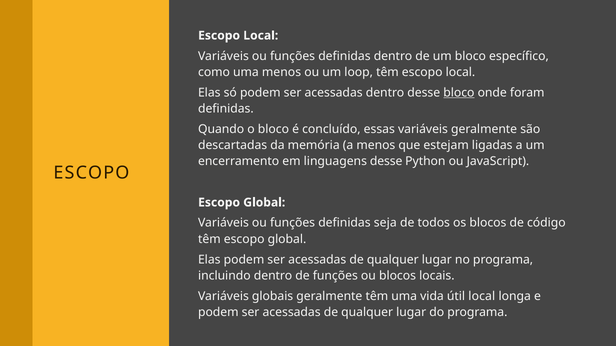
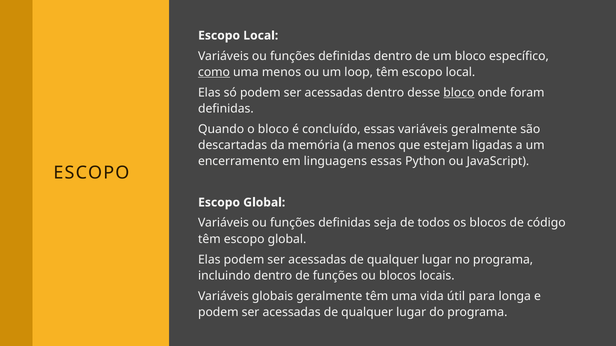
como underline: none -> present (214, 72)
linguagens desse: desse -> essas (386, 162)
útil local: local -> para (482, 297)
